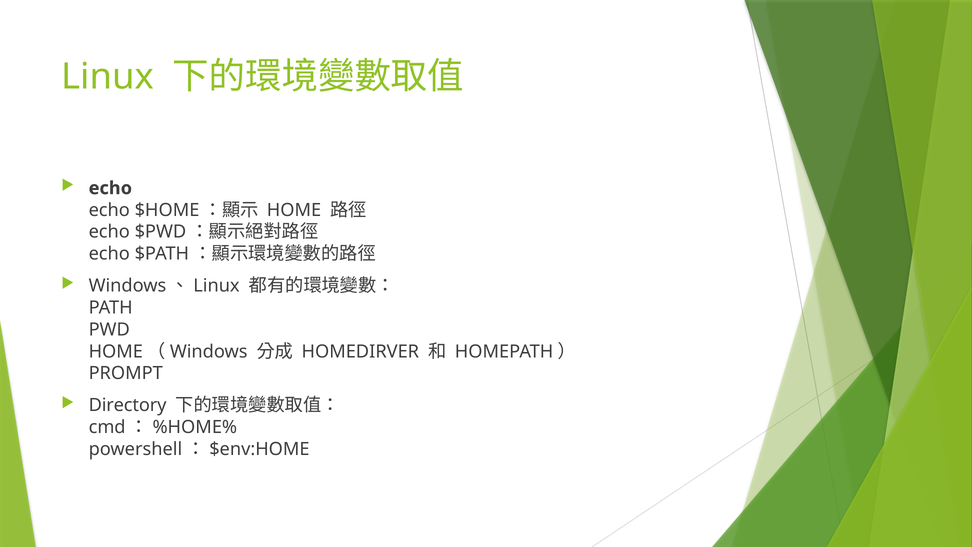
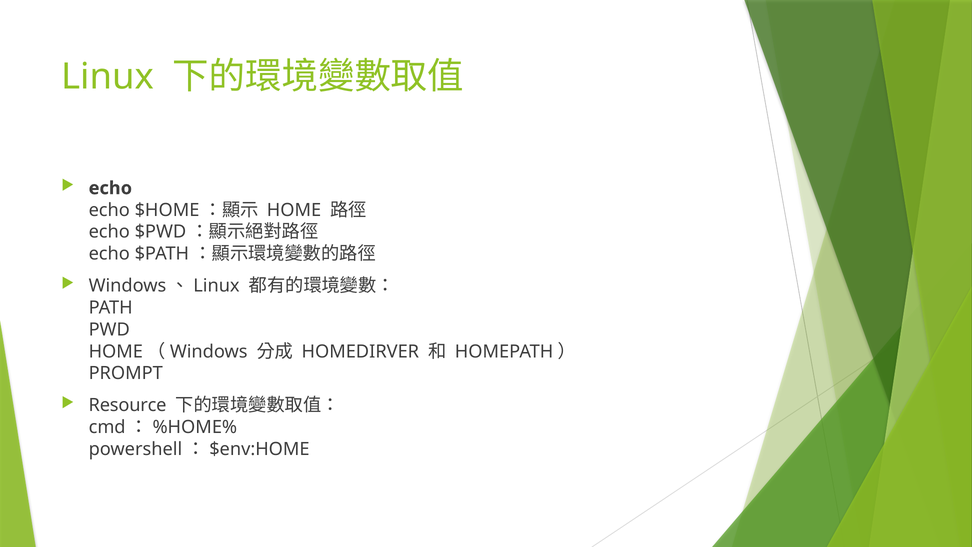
Directory: Directory -> Resource (128, 405)
